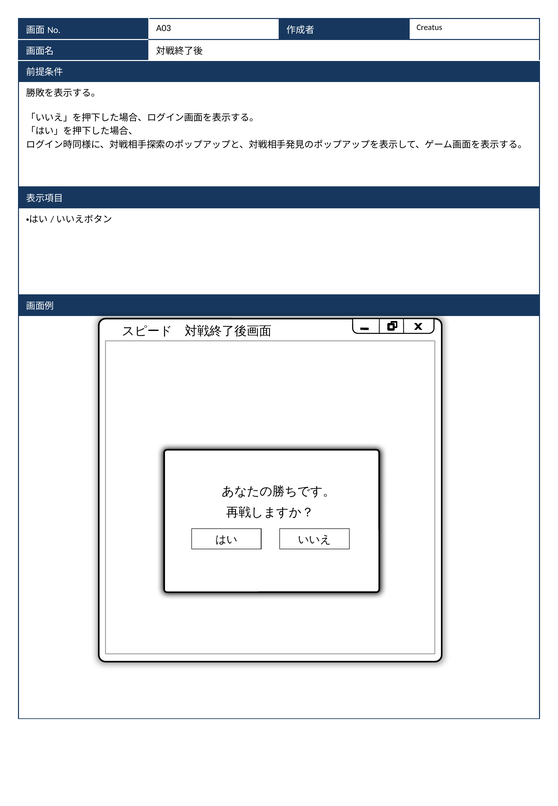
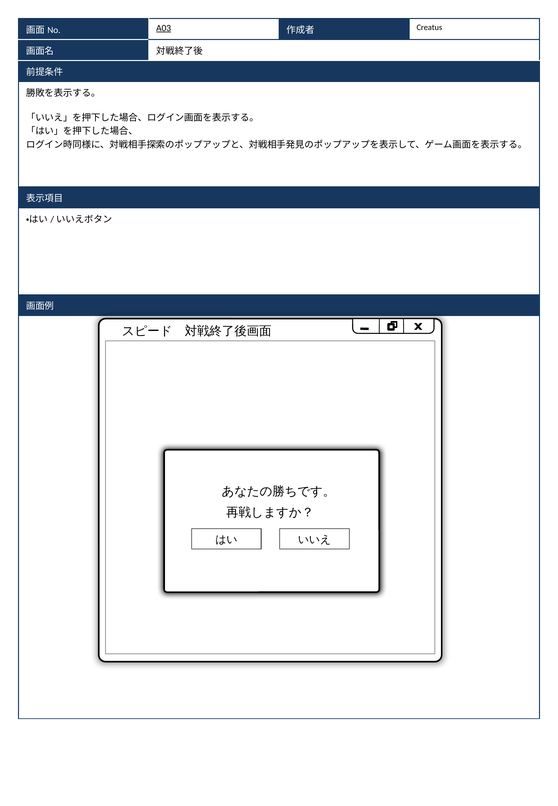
A03 underline: none -> present (164, 28)
